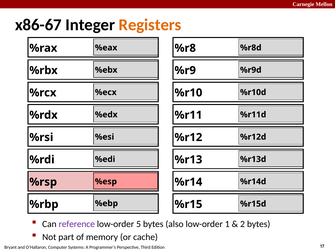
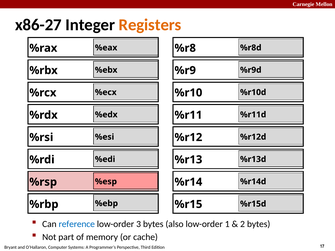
x86-67: x86-67 -> x86-27 (38, 25)
reference colour: purple -> blue (77, 224)
5: 5 -> 3 (139, 224)
